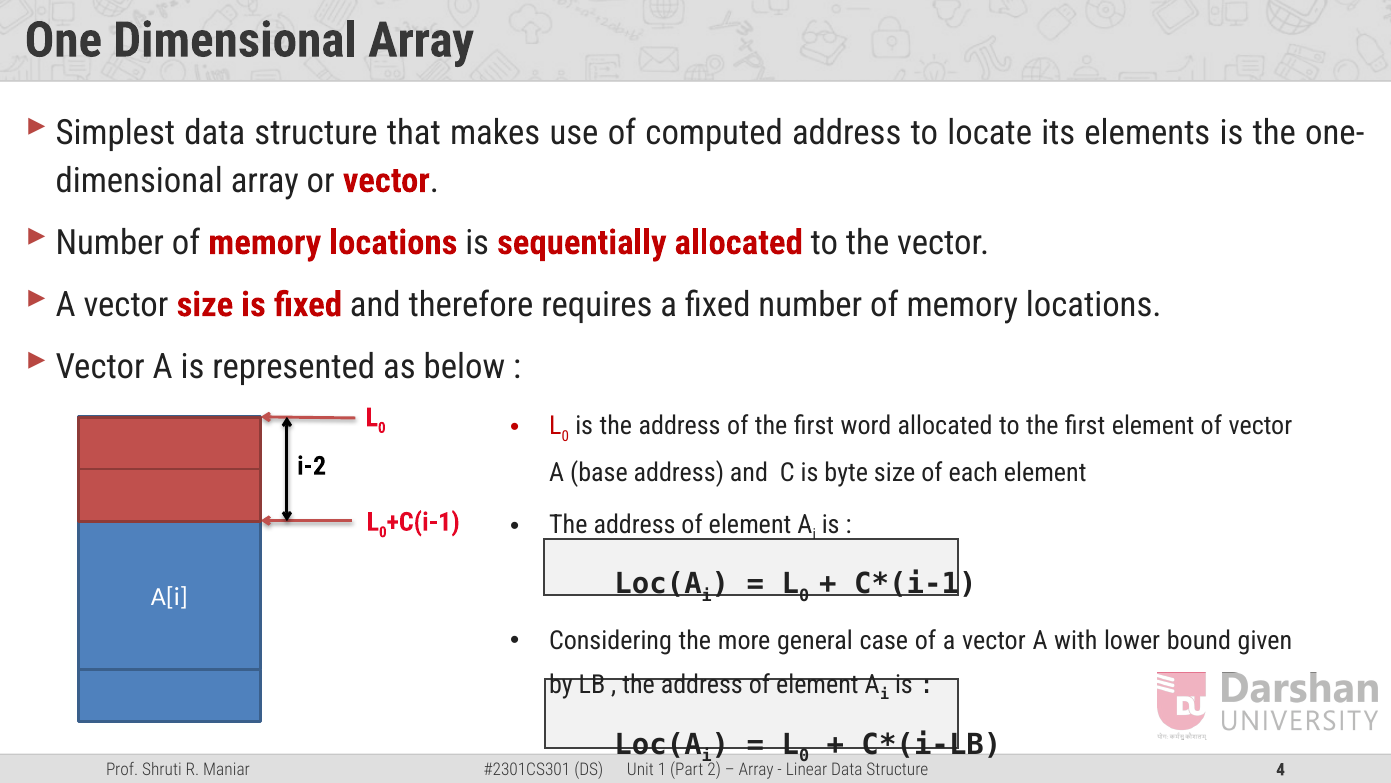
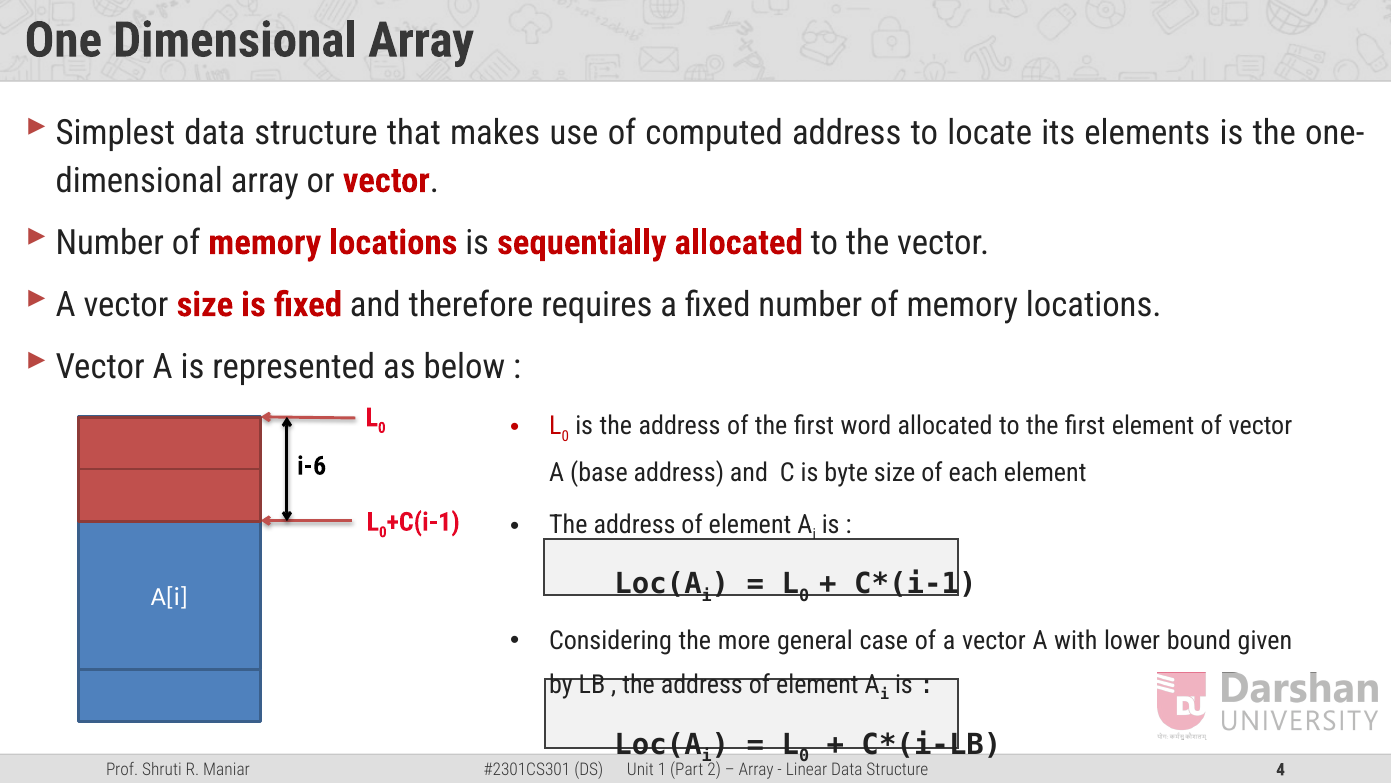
i-2: i-2 -> i-6 (312, 466)
